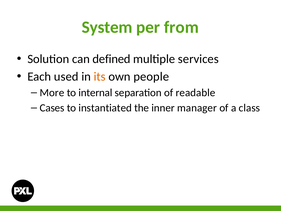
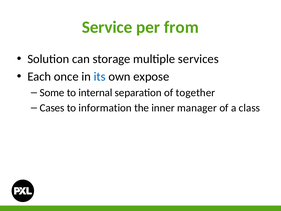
System: System -> Service (107, 27)
defined: defined -> storage (111, 59)
used: used -> once (66, 76)
its colour: orange -> blue (100, 76)
people: people -> expose (151, 76)
More: More -> Some (52, 93)
readable: readable -> together (195, 93)
instantiated: instantiated -> information (105, 108)
